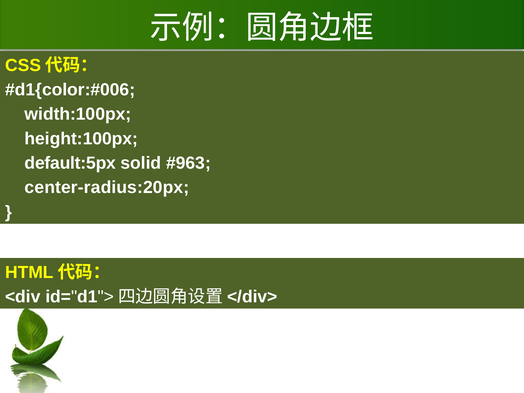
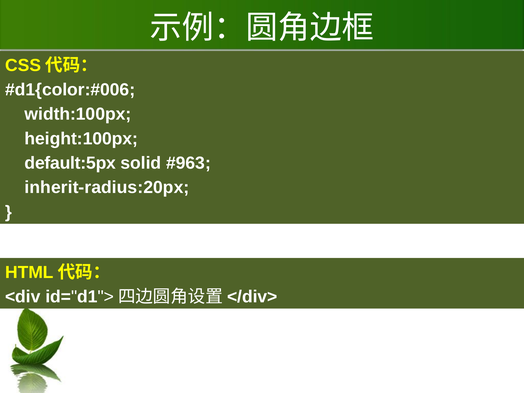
center-radius:20px: center-radius:20px -> inherit-radius:20px (107, 188)
